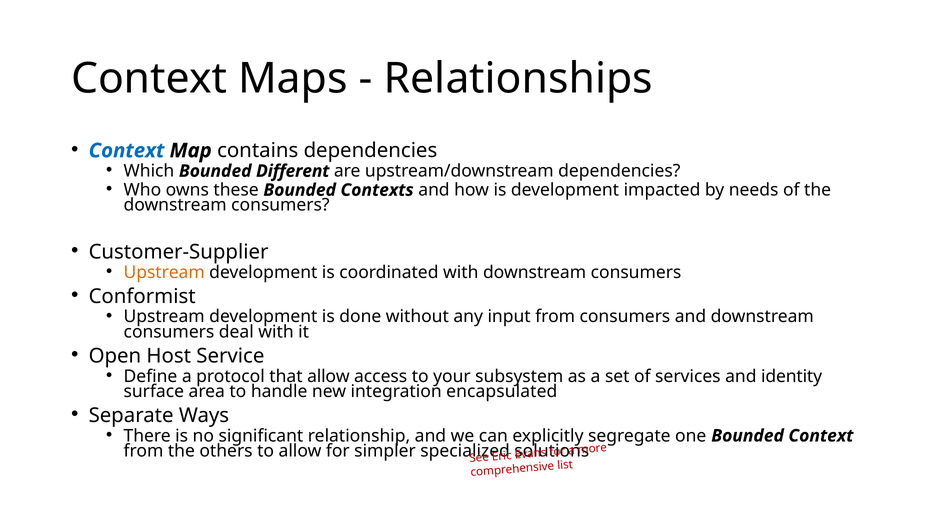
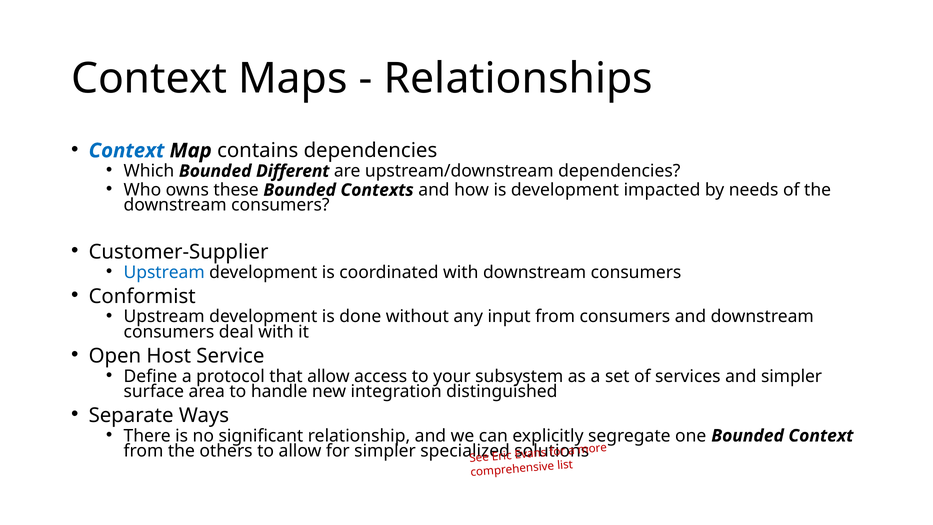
Upstream colour: orange -> blue (164, 272)
and identity: identity -> simpler (792, 376)
encapsulated: encapsulated -> distinguished (502, 391)
